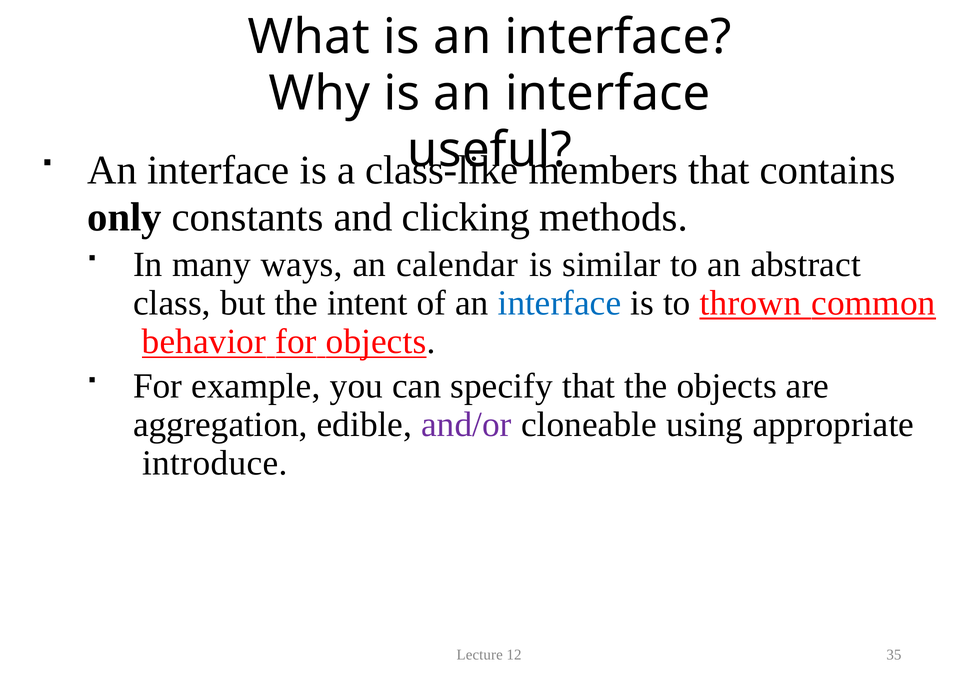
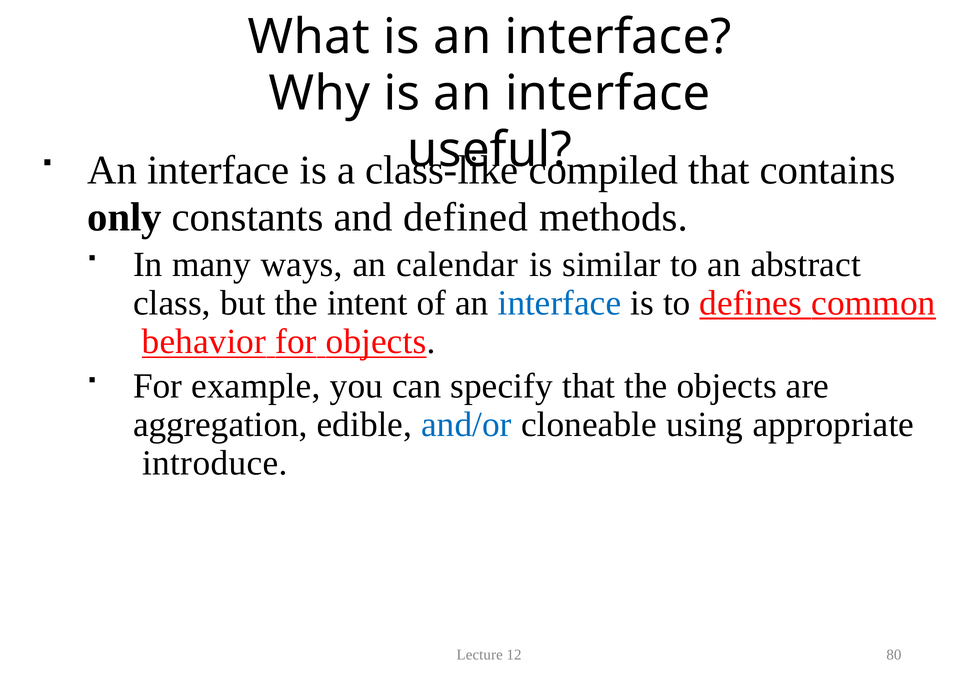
members: members -> compiled (604, 170)
clicking: clicking -> defined (466, 217)
thrown: thrown -> defines (751, 303)
and/or colour: purple -> blue (466, 424)
35: 35 -> 80 (894, 654)
